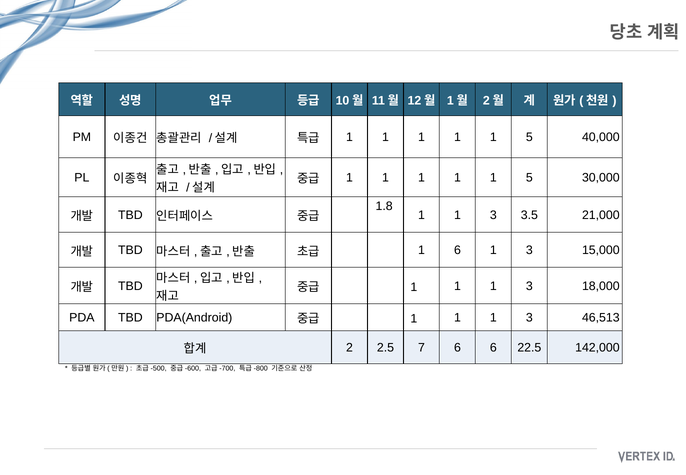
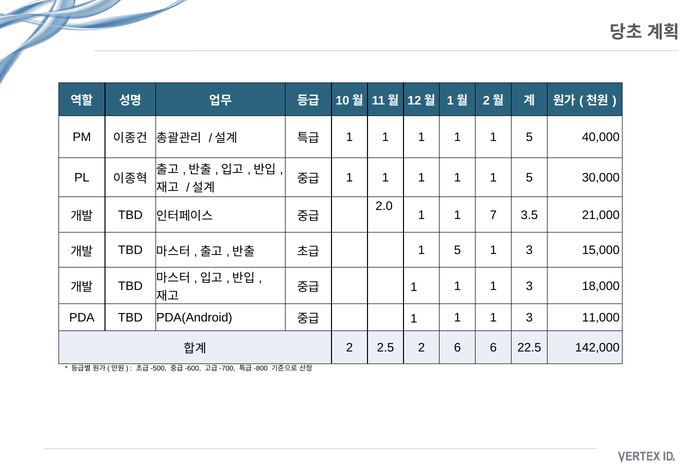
1.8: 1.8 -> 2.0 (384, 206)
3: 3 -> 7 (493, 215)
6: 6 -> 5 (457, 250)
46,513: 46,513 -> 11,000 (601, 318)
2.5 7: 7 -> 2 (421, 348)
